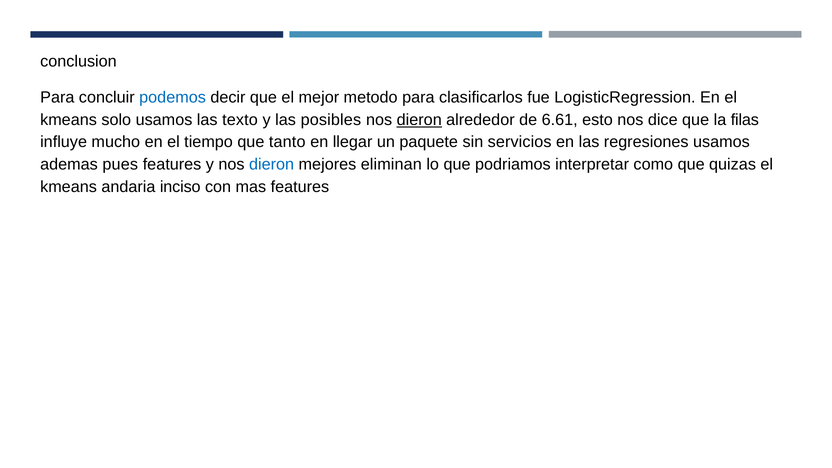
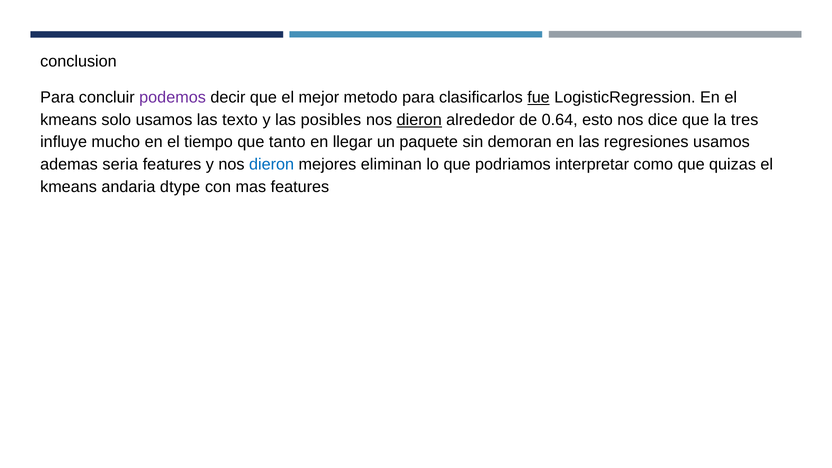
podemos colour: blue -> purple (173, 98)
fue underline: none -> present (539, 98)
6.61: 6.61 -> 0.64 (560, 120)
filas: filas -> tres (745, 120)
servicios: servicios -> demoran (520, 142)
pues: pues -> seria (120, 164)
inciso: inciso -> dtype (180, 187)
